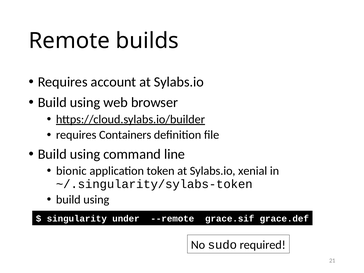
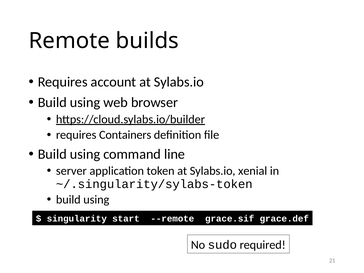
bionic: bionic -> server (71, 171)
under: under -> start (126, 219)
